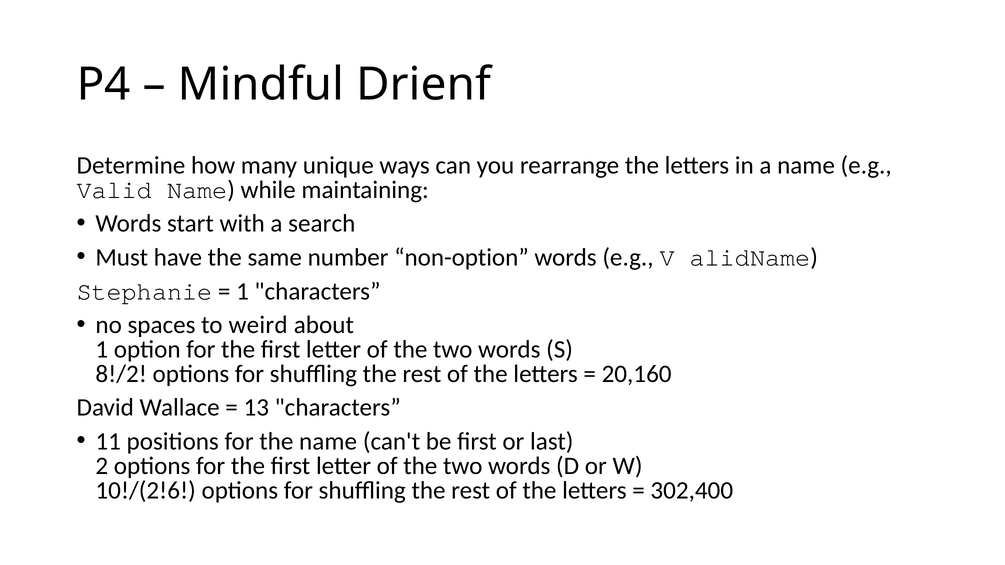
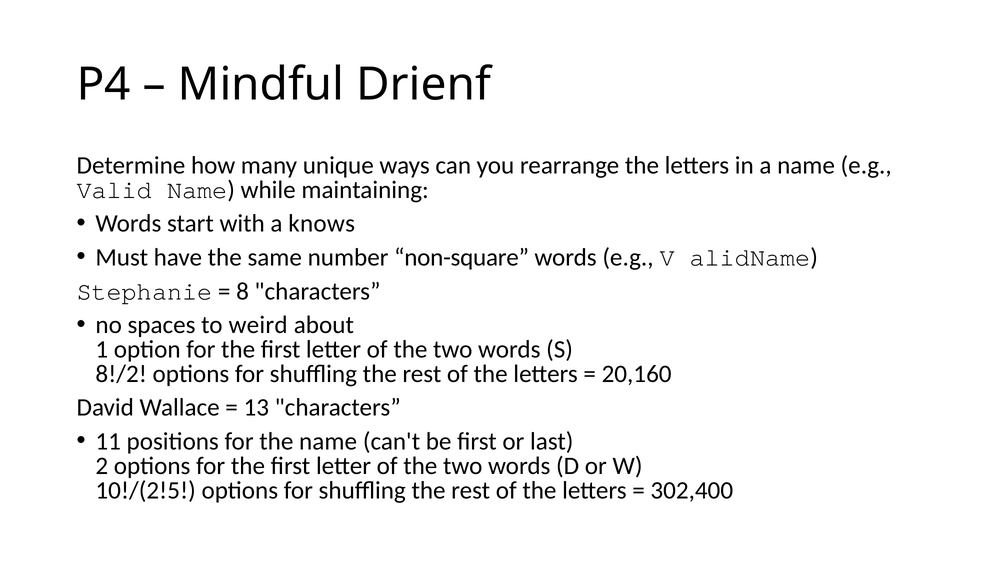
search: search -> knows (322, 224)
non-option: non-option -> non-square (462, 258)
1: 1 -> 8 (243, 291)
10!/(2!6: 10!/(2!6 -> 10!/(2!5 (146, 491)
